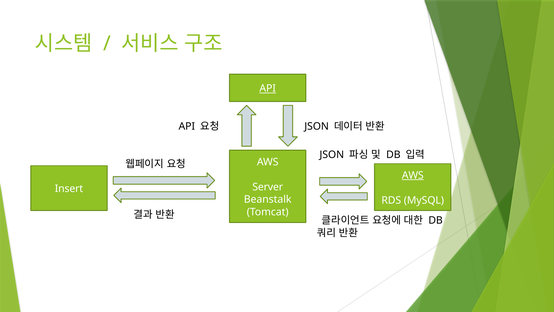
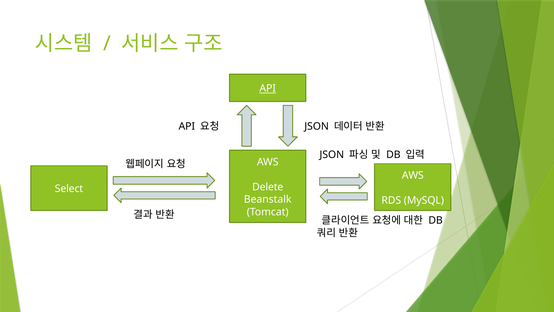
AWS underline: present -> none (413, 175)
Server: Server -> Delete (268, 187)
Insert: Insert -> Select (69, 189)
